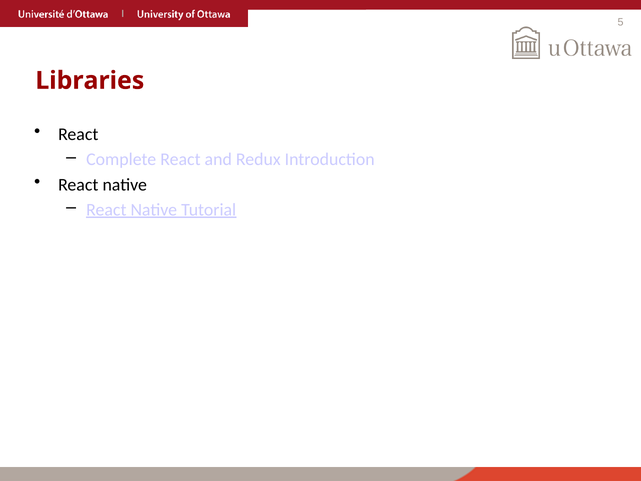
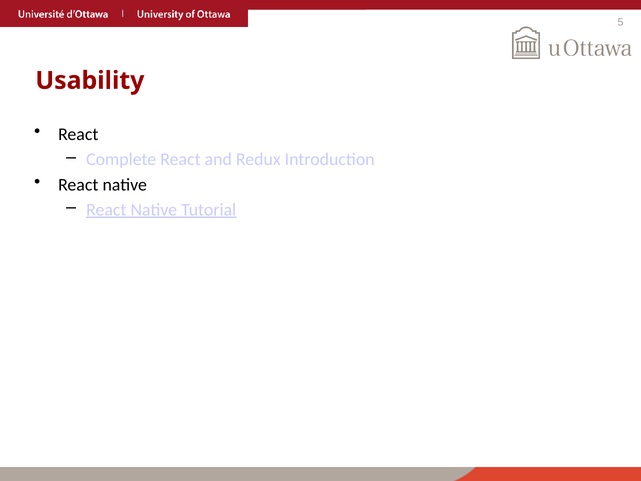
Libraries: Libraries -> Usability (90, 81)
